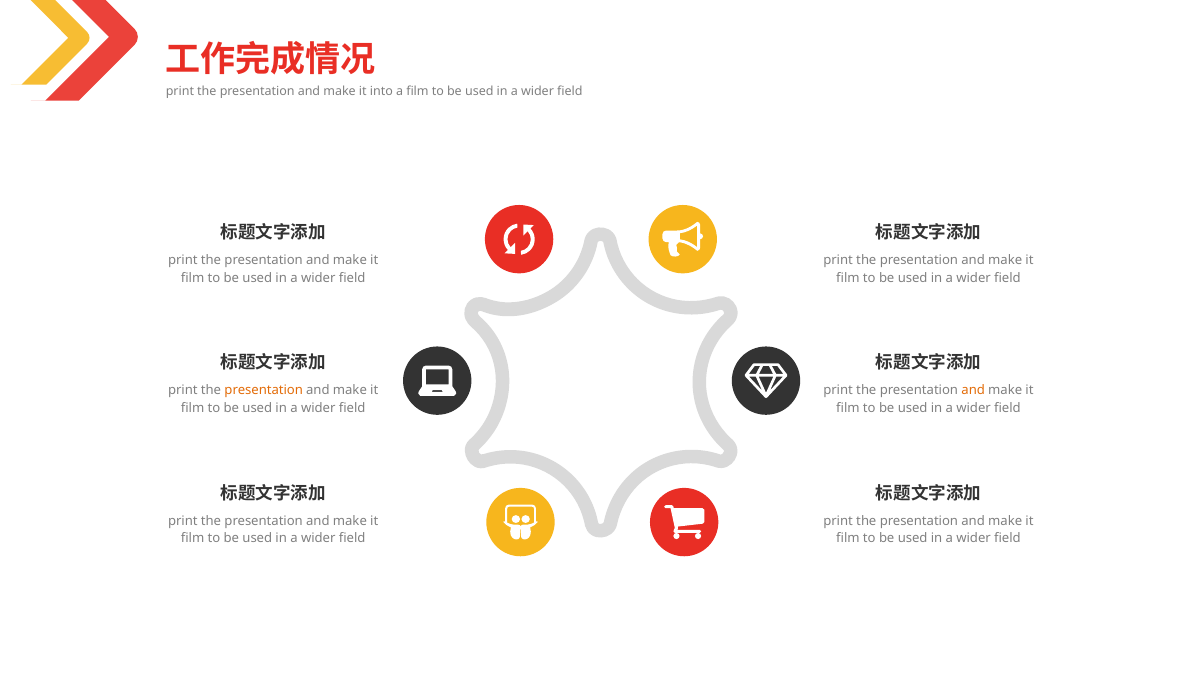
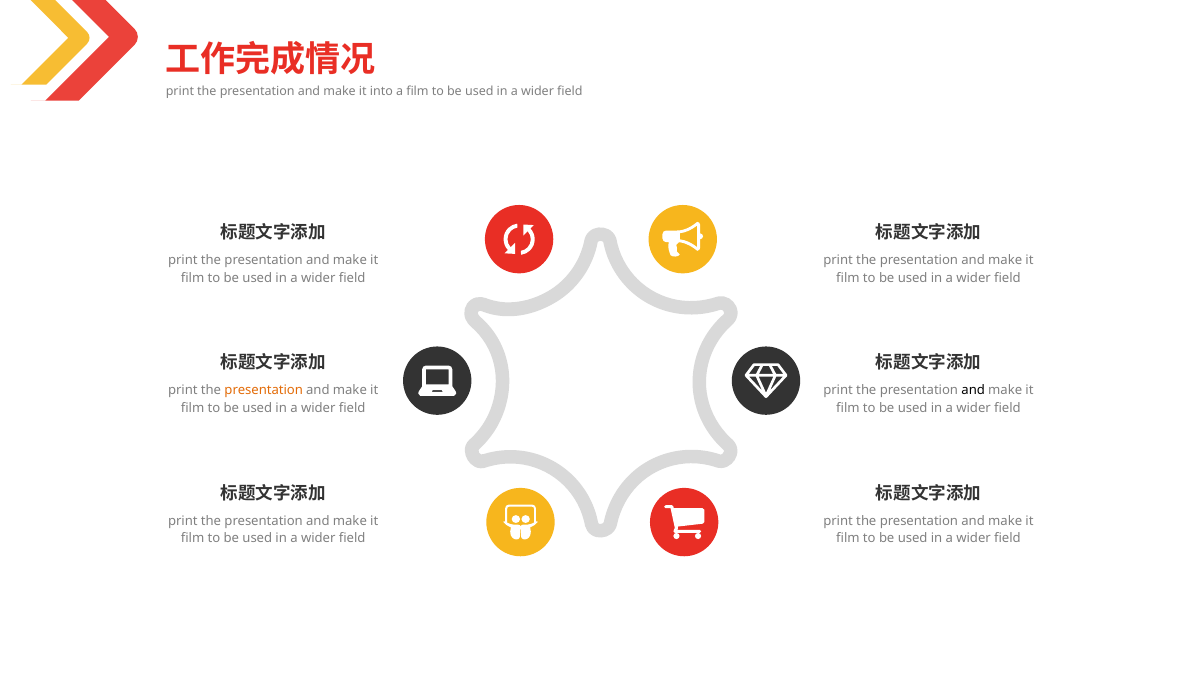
and colour: orange -> black (973, 390)
